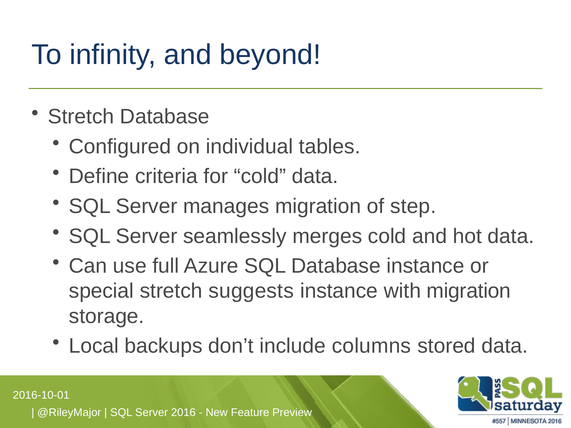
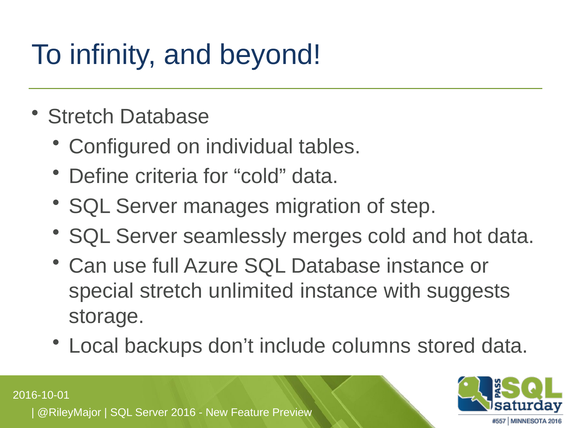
suggests: suggests -> unlimited (251, 291)
with migration: migration -> suggests (469, 291)
